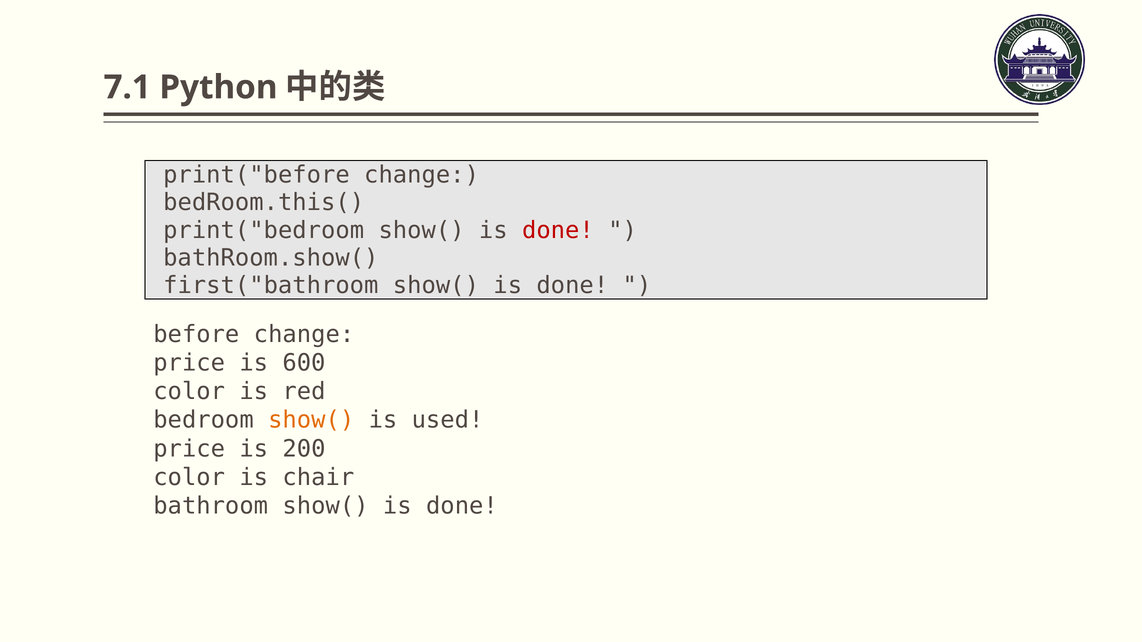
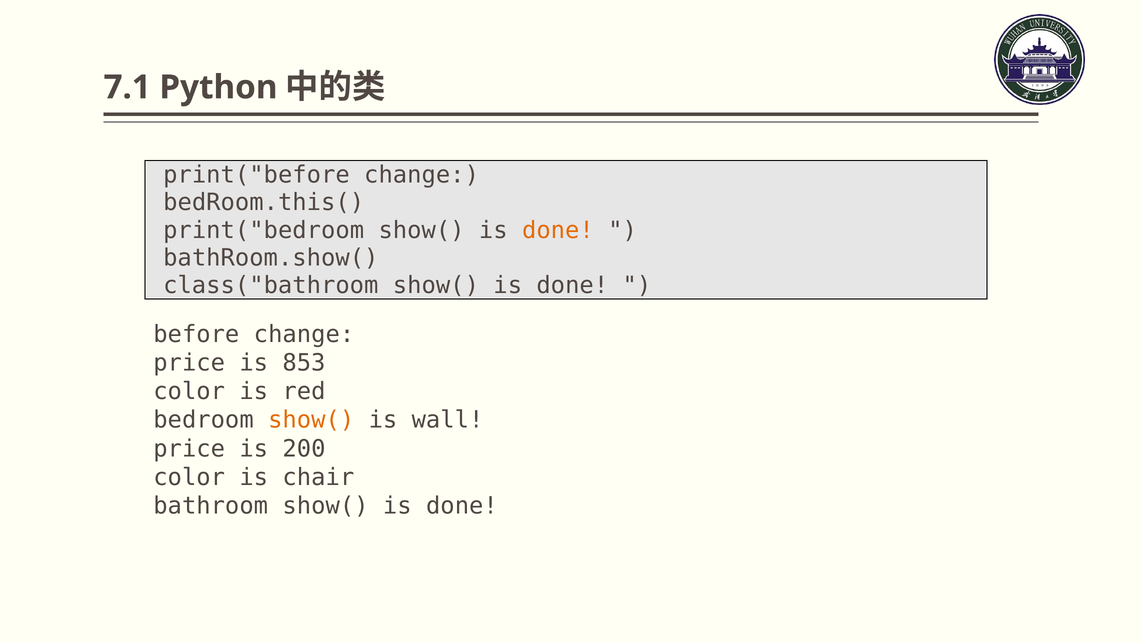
done colour: red -> orange (558, 230)
first("bathroom: first("bathroom -> class("bathroom (271, 286)
600: 600 -> 853 (304, 363)
used: used -> wall (448, 420)
